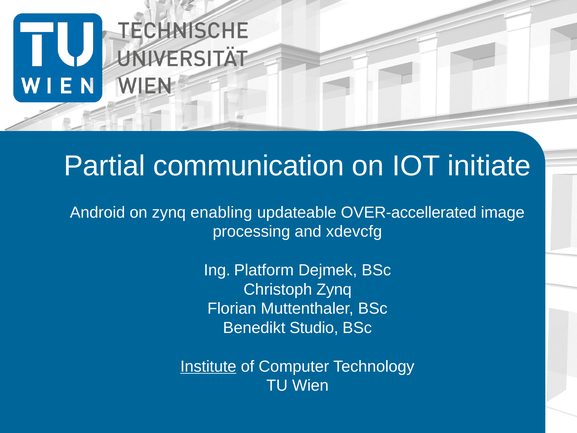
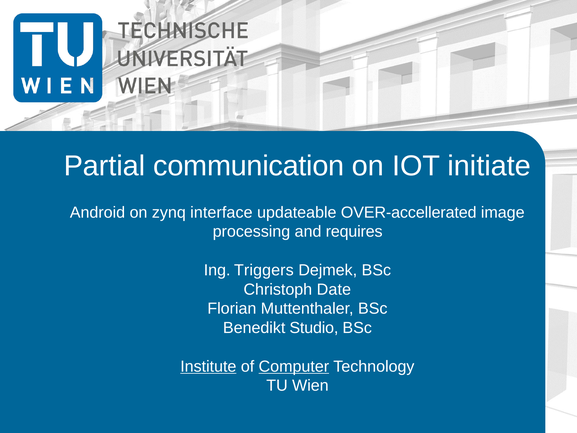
enabling: enabling -> interface (221, 212)
xdevcfg: xdevcfg -> requires (354, 232)
Platform: Platform -> Triggers (264, 270)
Christoph Zynq: Zynq -> Date (334, 289)
Computer underline: none -> present (294, 366)
